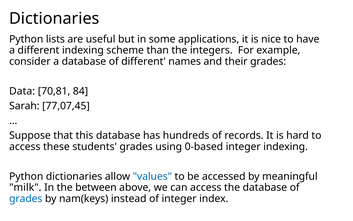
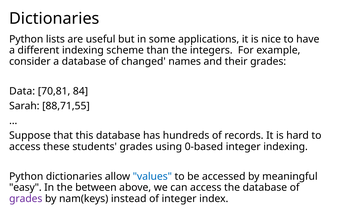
of different: different -> changed (143, 61)
77,07,45: 77,07,45 -> 88,71,55 (66, 106)
milk: milk -> easy (25, 187)
grades colour: blue -> purple (26, 198)
